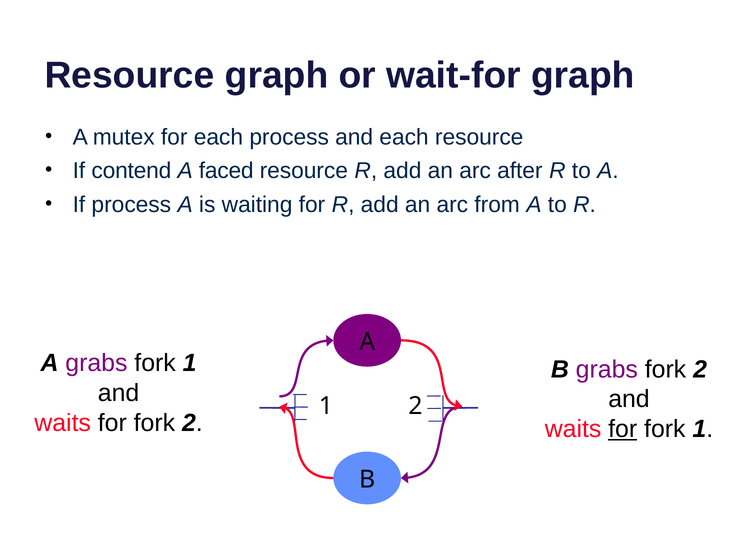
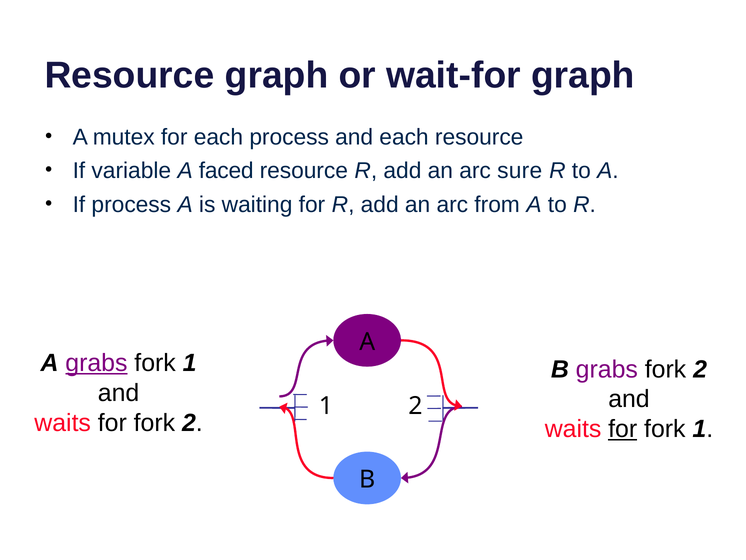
contend: contend -> variable (131, 171)
after: after -> sure (520, 171)
grabs underline: none -> present (96, 363)
